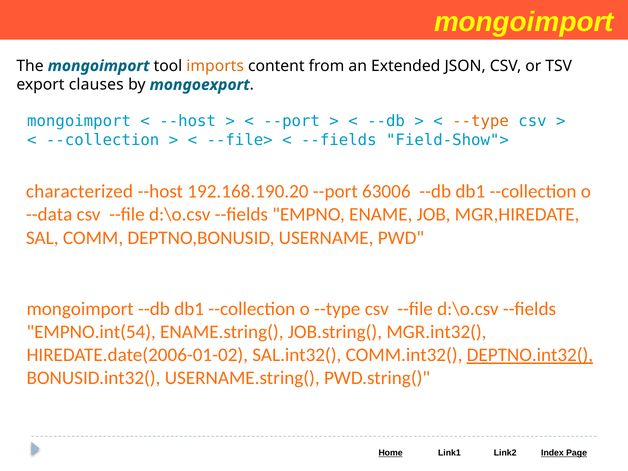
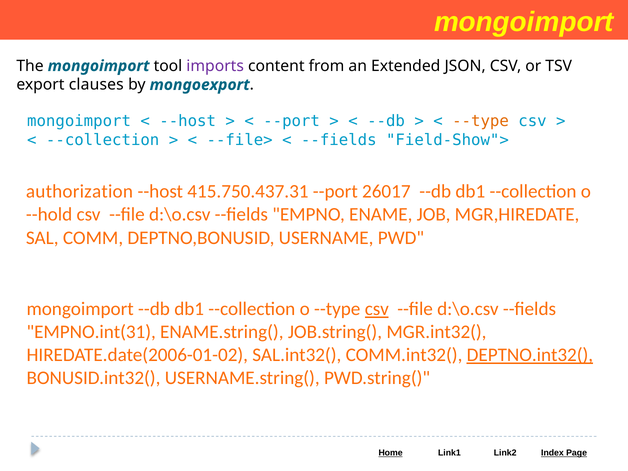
imports colour: orange -> purple (215, 66)
characterized: characterized -> authorization (79, 192)
192.168.190.20: 192.168.190.20 -> 415.750.437.31 (248, 192)
63006: 63006 -> 26017 (386, 192)
--data: --data -> --hold (49, 215)
csv underline: none -> present (377, 309)
EMPNO.int(54: EMPNO.int(54 -> EMPNO.int(31 (91, 332)
